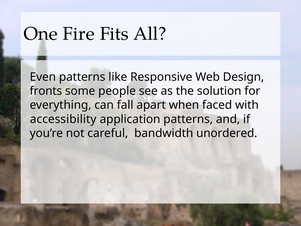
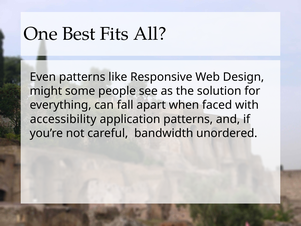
Fire: Fire -> Best (79, 34)
fronts: fronts -> might (46, 91)
